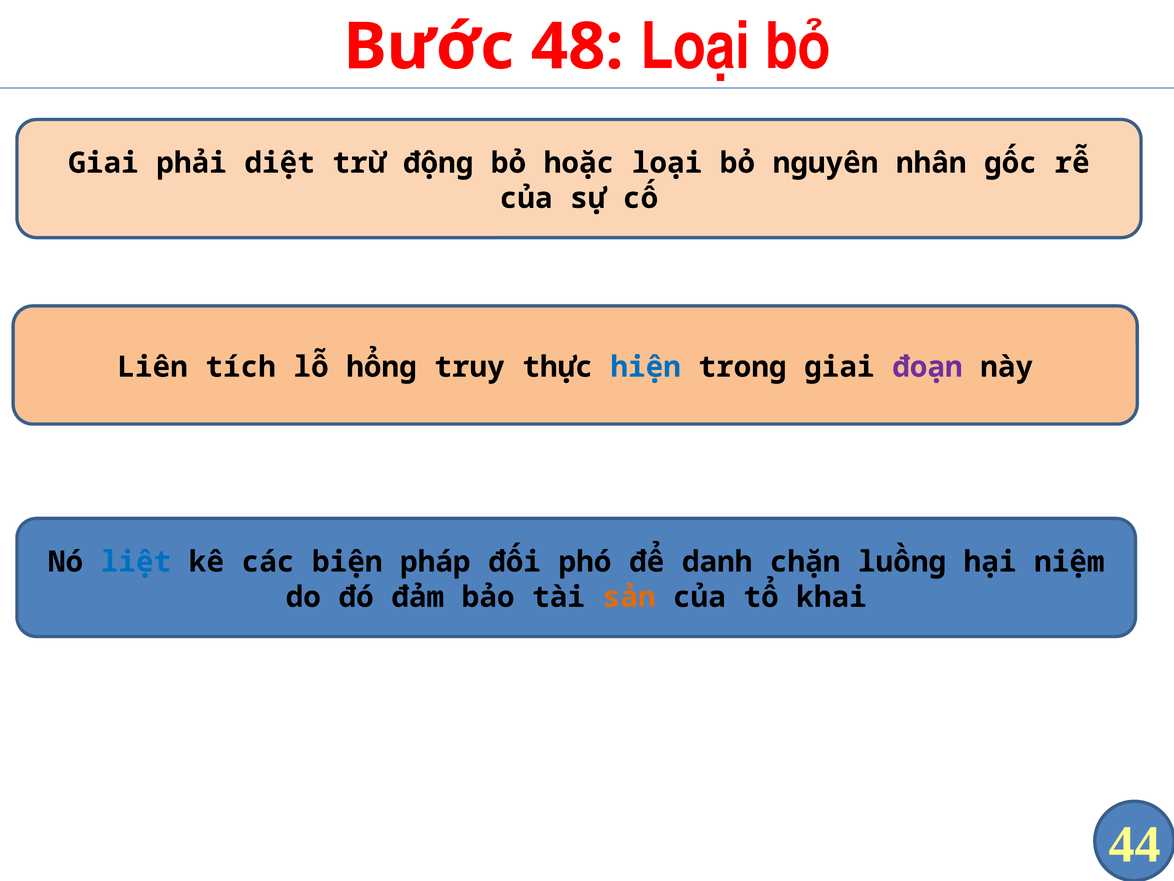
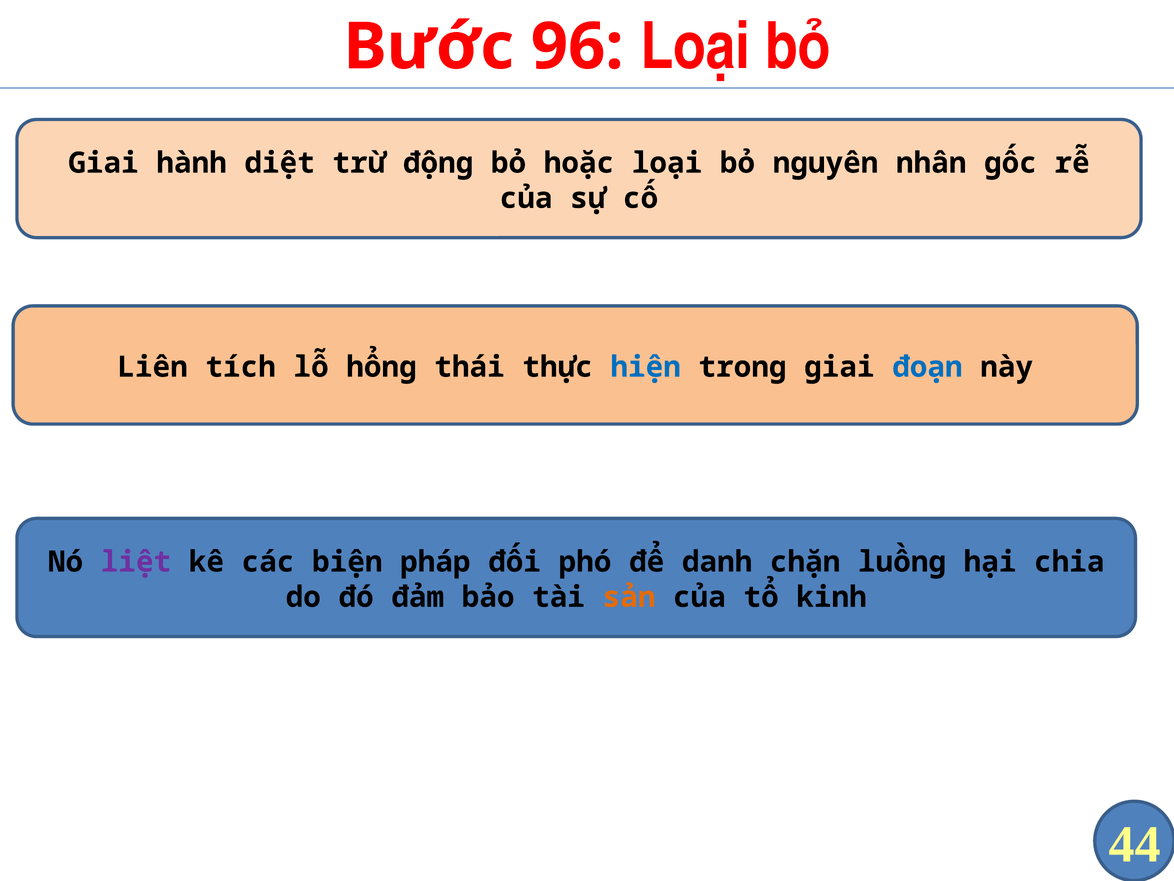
48: 48 -> 96 (577, 47)
phải: phải -> hành (192, 163)
truy: truy -> thái (470, 367)
đoạn colour: purple -> blue (927, 367)
liệt colour: blue -> purple (136, 562)
niệm: niệm -> chia (1069, 562)
khai: khai -> kinh (832, 597)
